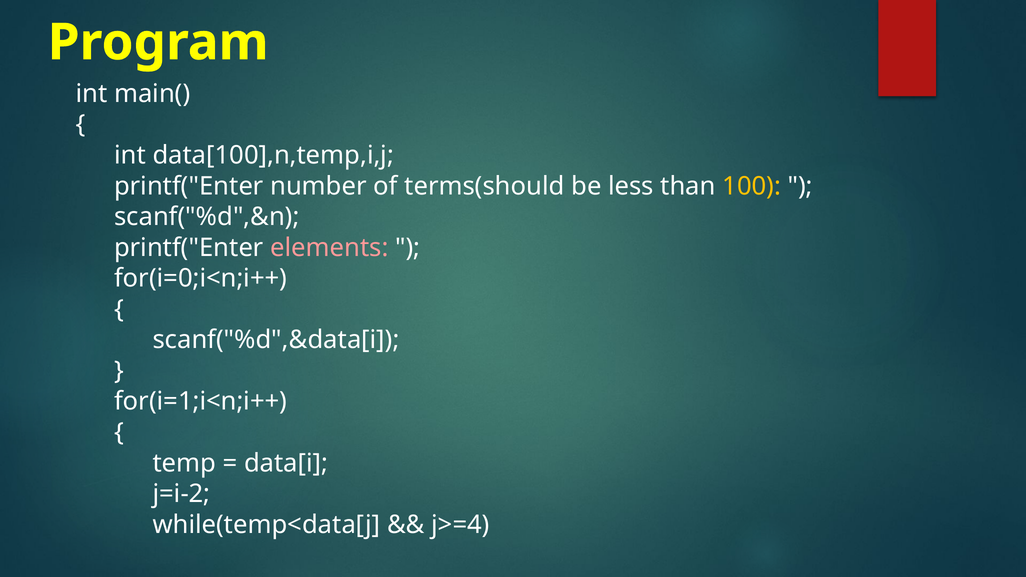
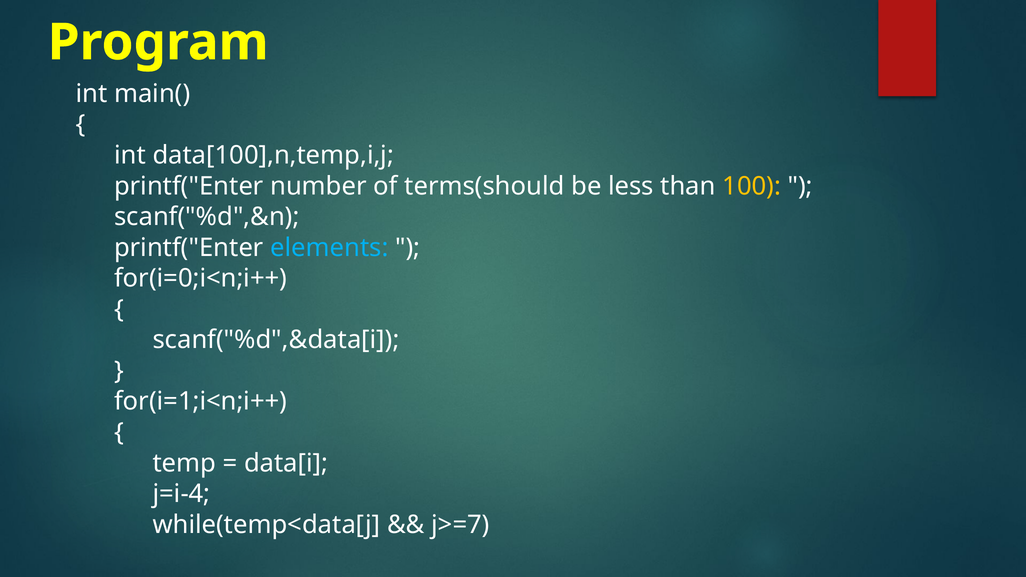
elements colour: pink -> light blue (329, 248)
j=i-2: j=i-2 -> j=i-4 (181, 494)
j>=4: j>=4 -> j>=7 (460, 525)
